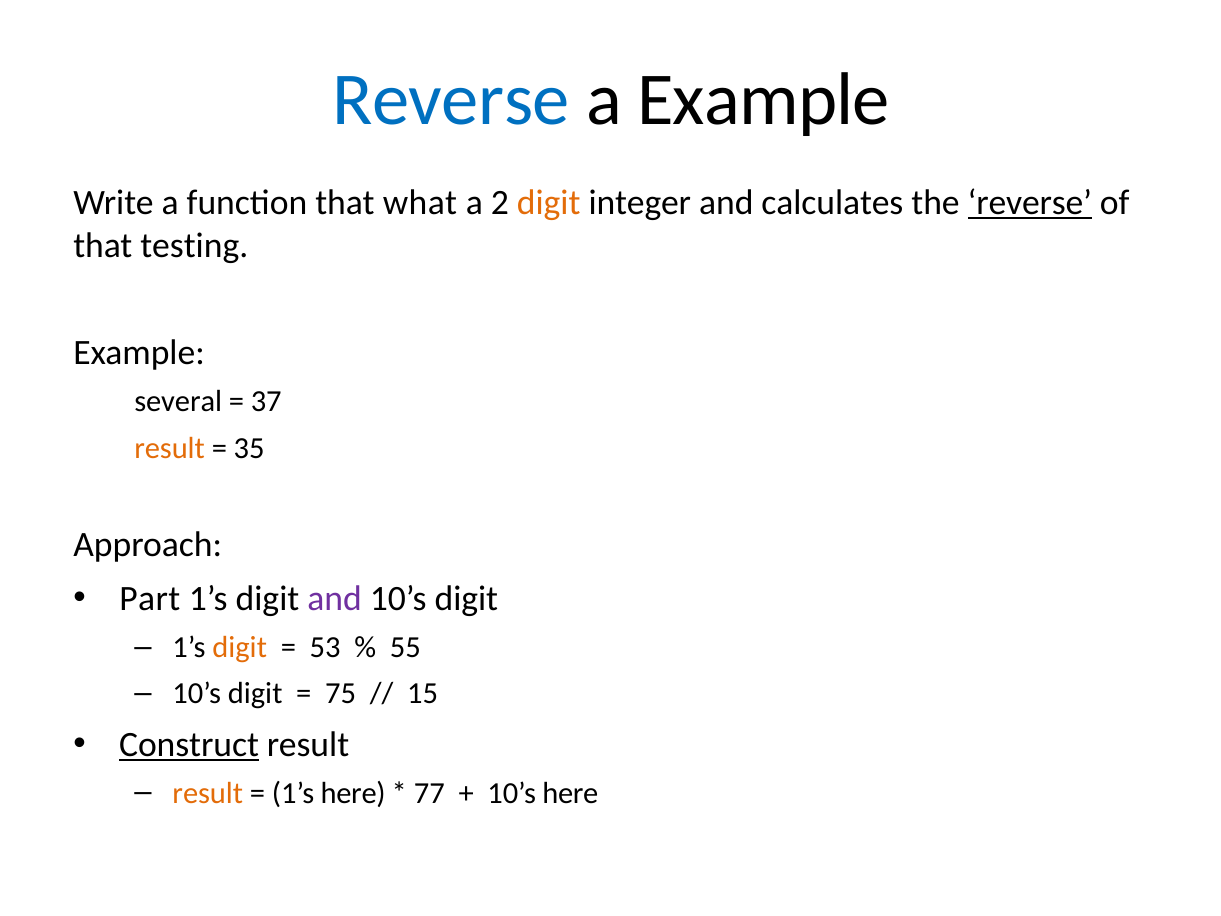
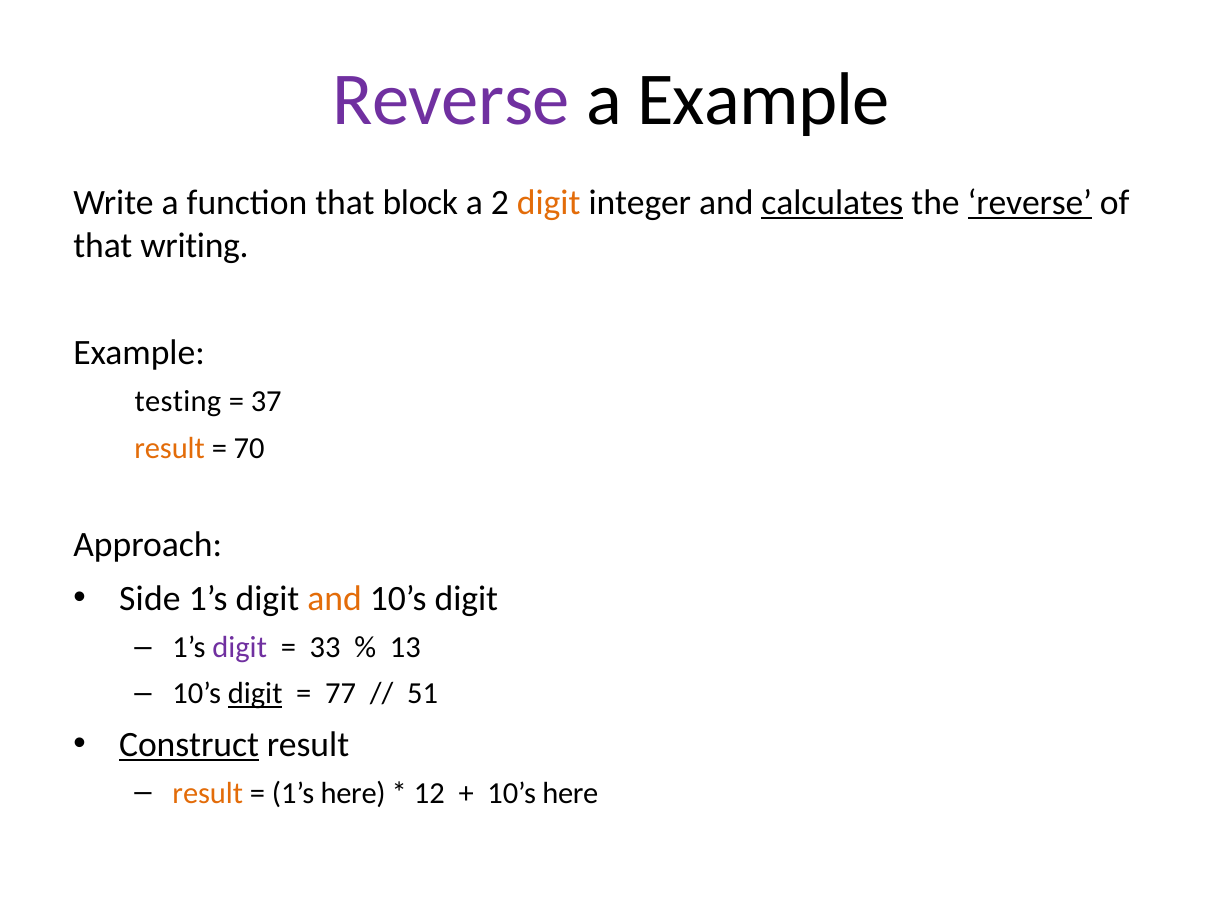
Reverse colour: blue -> purple (451, 100)
what: what -> block (420, 203)
calculates underline: none -> present (832, 203)
testing: testing -> writing (194, 246)
several: several -> testing (178, 402)
35: 35 -> 70 (249, 448)
Part: Part -> Side (150, 599)
and colour: purple -> orange (335, 599)
digit colour: orange -> purple (240, 647)
53: 53 -> 33 (325, 647)
55: 55 -> 13 (405, 647)
digit underline: none -> present (255, 693)
75: 75 -> 77 (341, 693)
15: 15 -> 51 (423, 693)
77: 77 -> 12 (429, 793)
